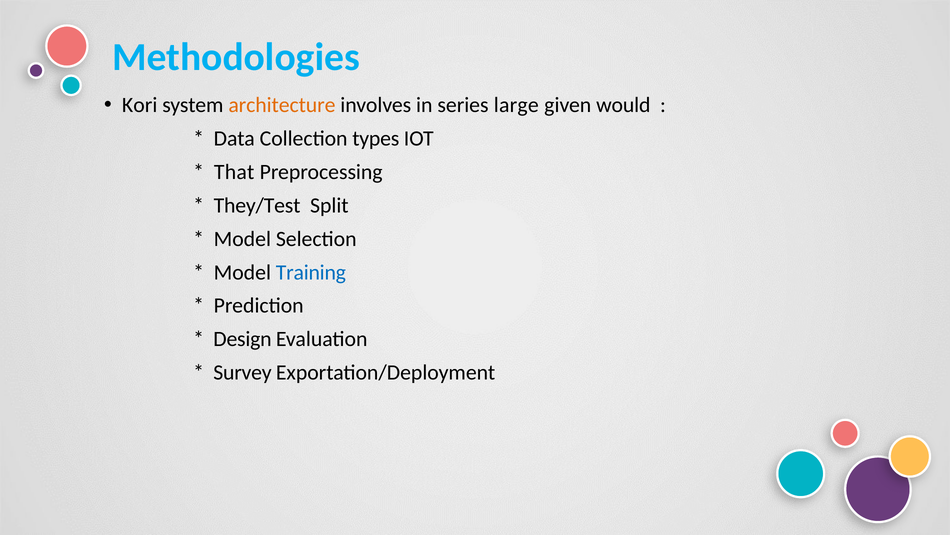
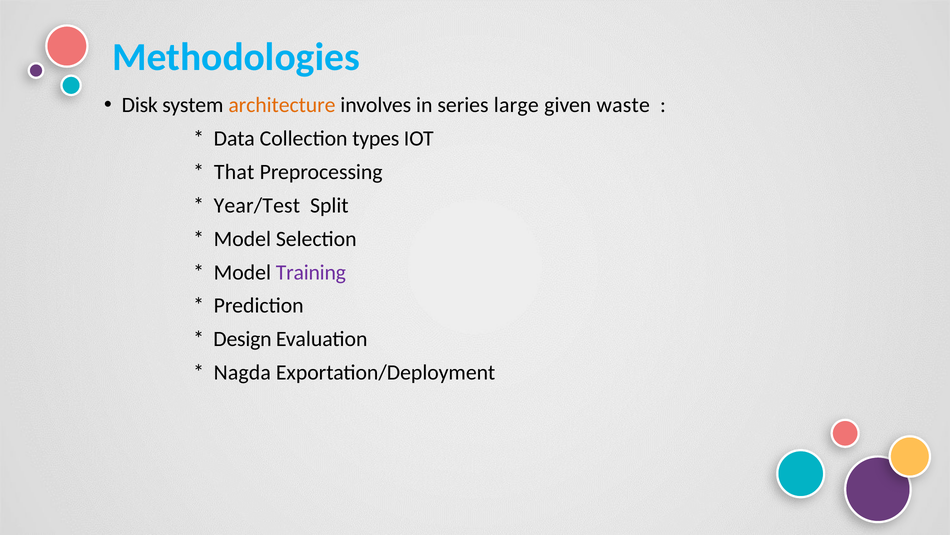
Kori: Kori -> Disk (140, 105)
would: would -> waste (623, 105)
They/Test: They/Test -> Year/Test (257, 205)
Training colour: blue -> purple (311, 272)
Survey: Survey -> Nagda (242, 372)
